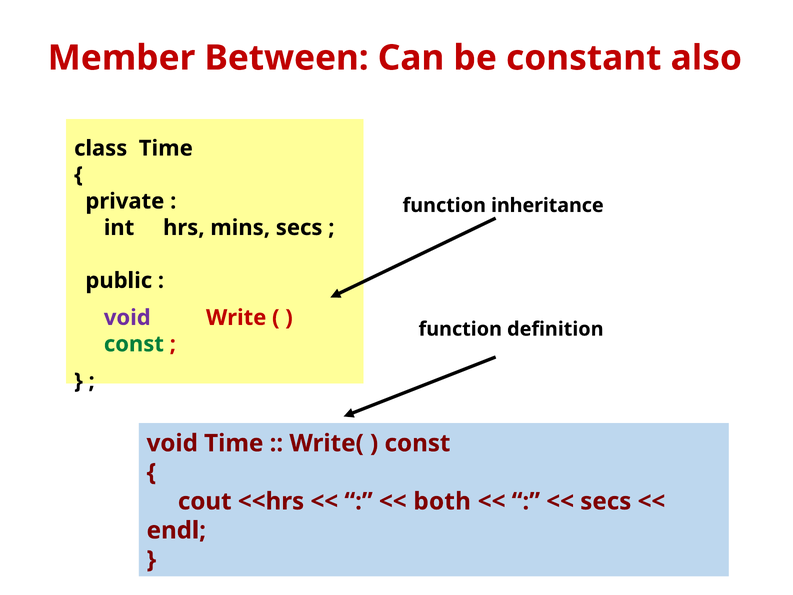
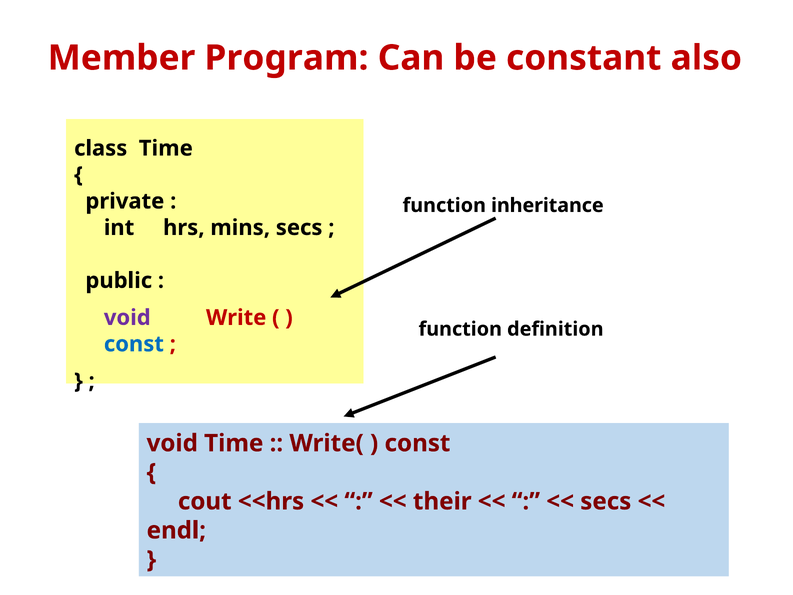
Between: Between -> Program (286, 58)
const colour: green -> blue (134, 344)
both: both -> their (442, 501)
